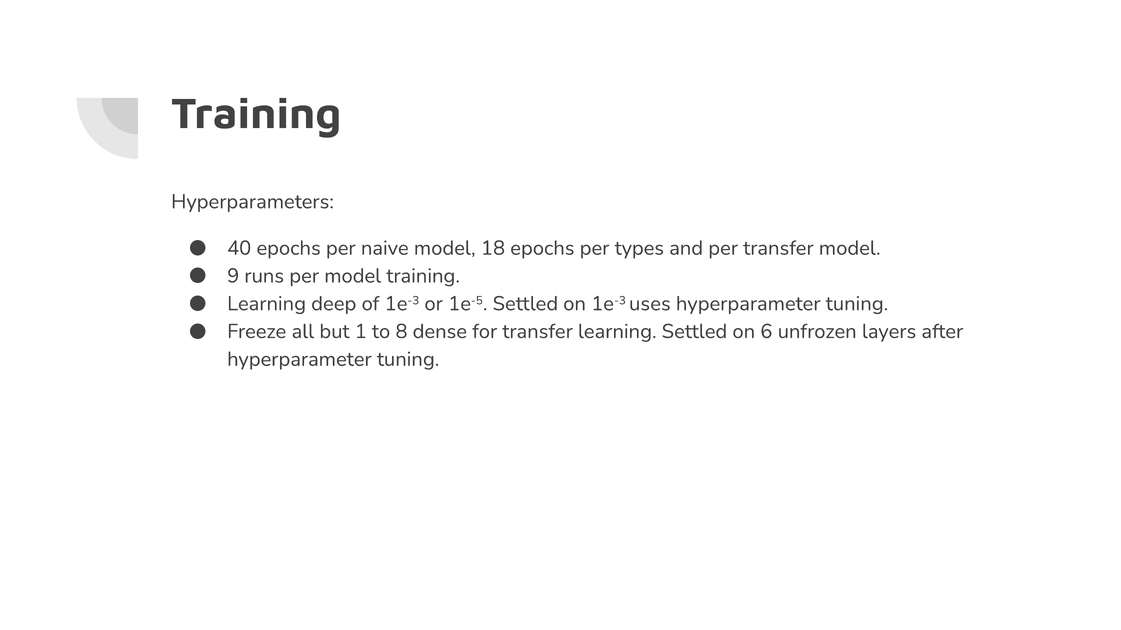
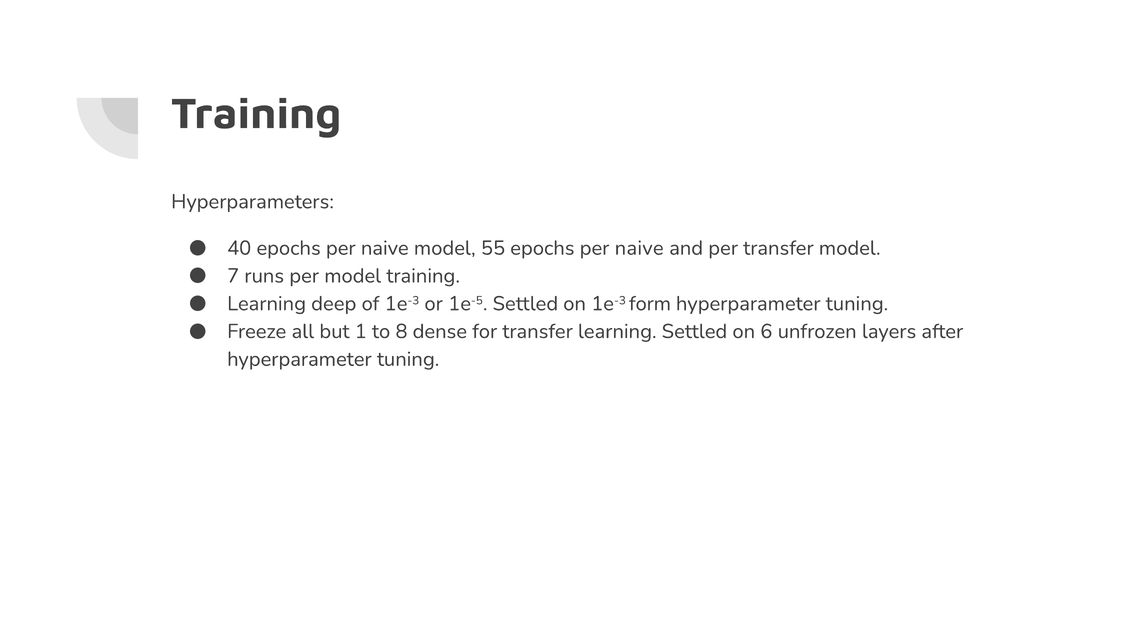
18: 18 -> 55 (493, 248)
types: types -> naive (639, 248)
9: 9 -> 7 (233, 276)
uses: uses -> form (650, 304)
